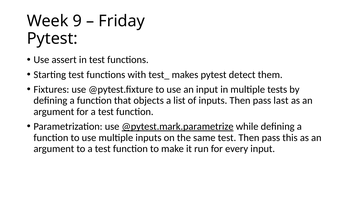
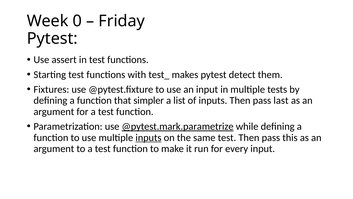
9: 9 -> 0 (77, 21)
objects: objects -> simpler (149, 100)
inputs underline: none -> present (148, 137)
